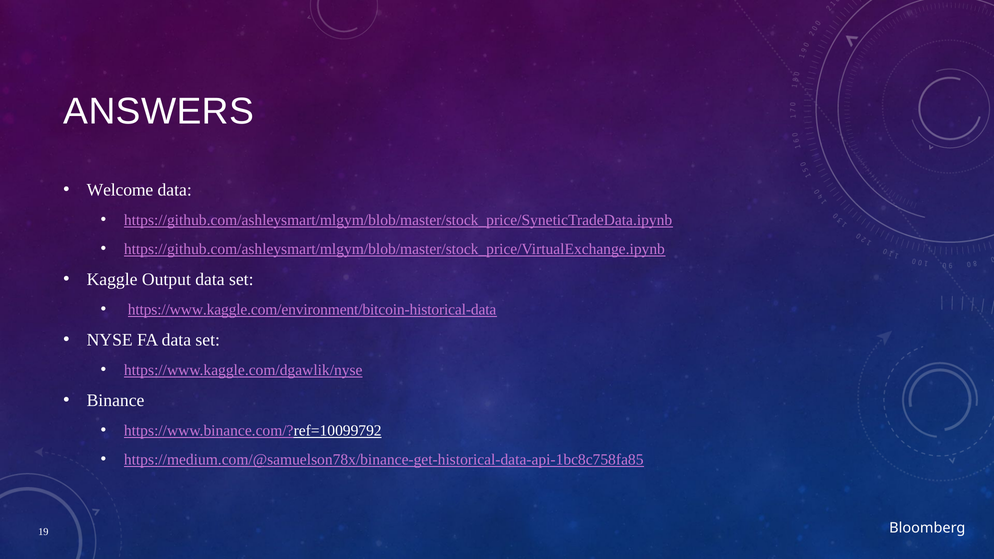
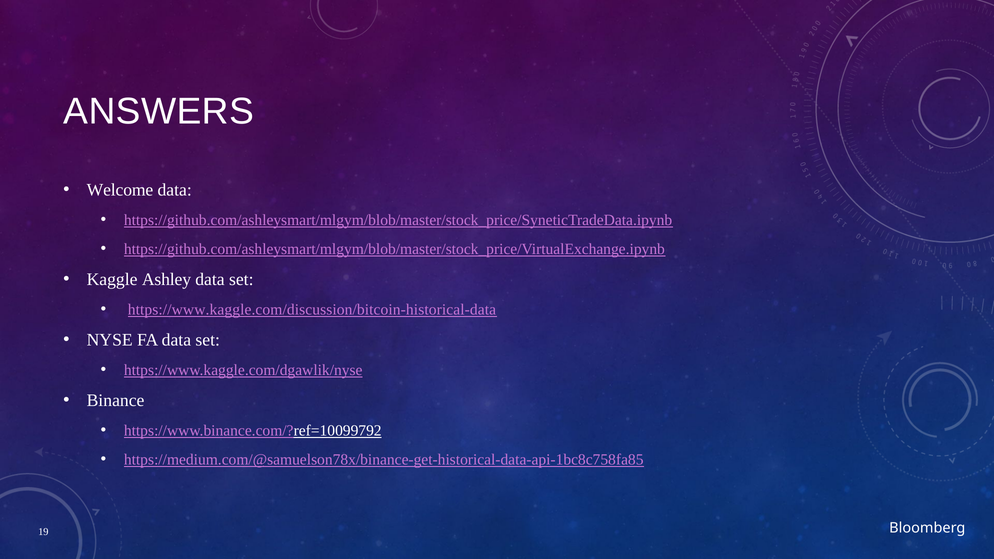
Output: Output -> Ashley (166, 280)
https://www.kaggle.com/environment/bitcoin-historical-data: https://www.kaggle.com/environment/bitcoin-historical-data -> https://www.kaggle.com/discussion/bitcoin-historical-data (312, 310)
